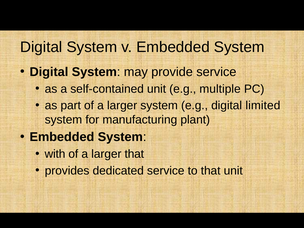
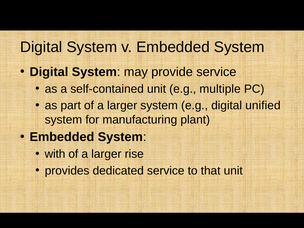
limited: limited -> unified (263, 106)
larger that: that -> rise (134, 154)
